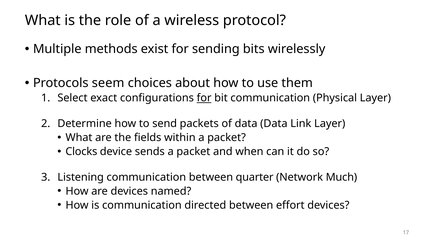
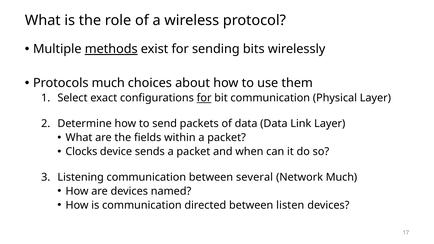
methods underline: none -> present (111, 49)
Protocols seem: seem -> much (108, 83)
quarter: quarter -> several (255, 177)
effort: effort -> listen (290, 205)
